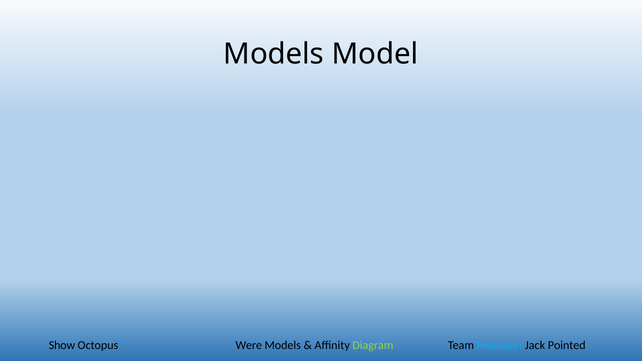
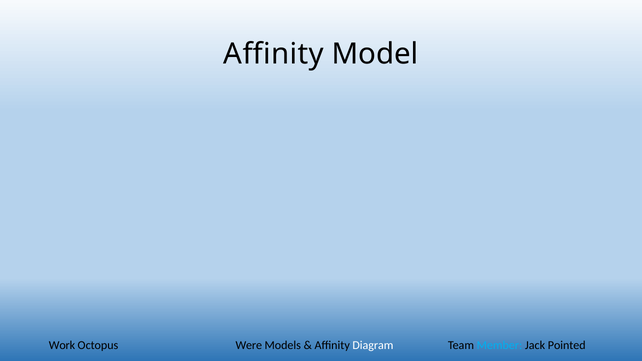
Models: Models -> Affinity (274, 54)
Show: Show -> Work (62, 345)
Diagram colour: light green -> white (373, 345)
